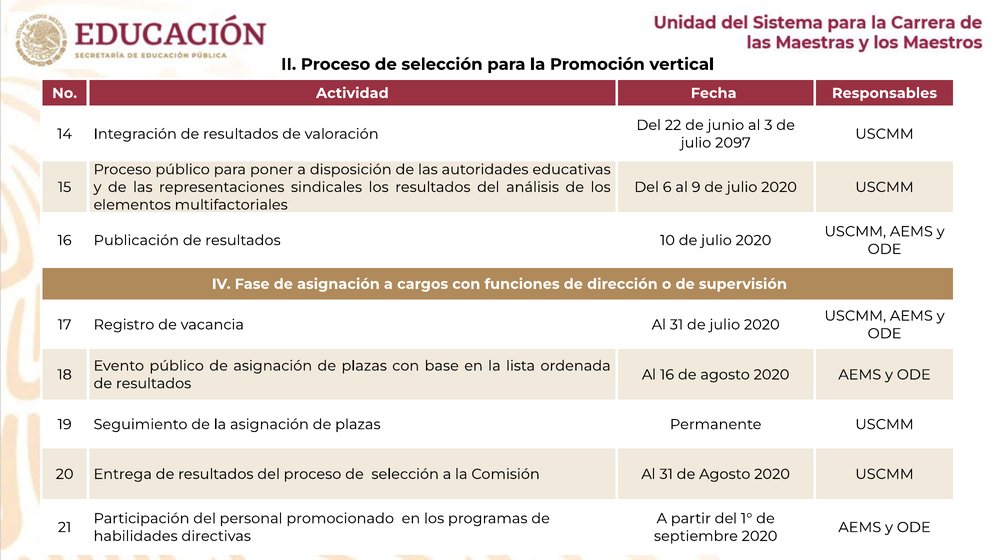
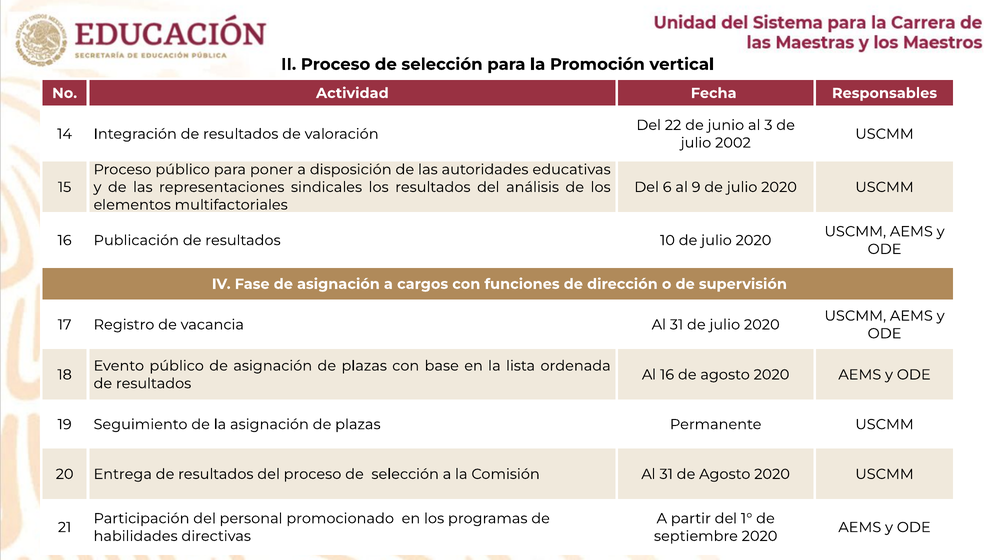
2097: 2097 -> 2002 (733, 143)
